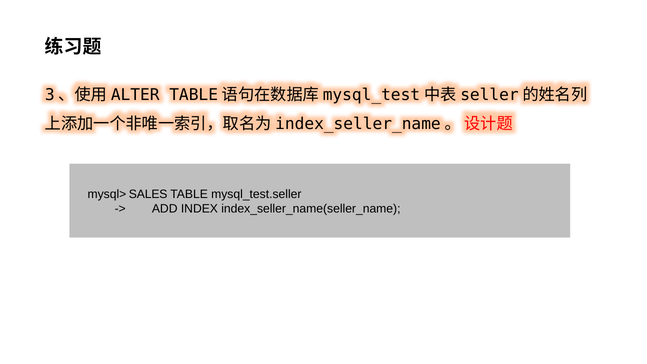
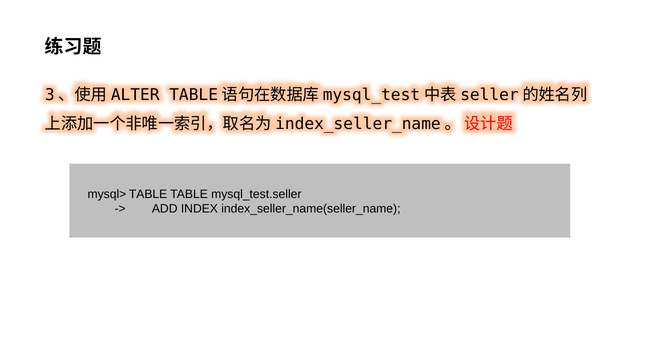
mysql> SALES: SALES -> TABLE (148, 194)
